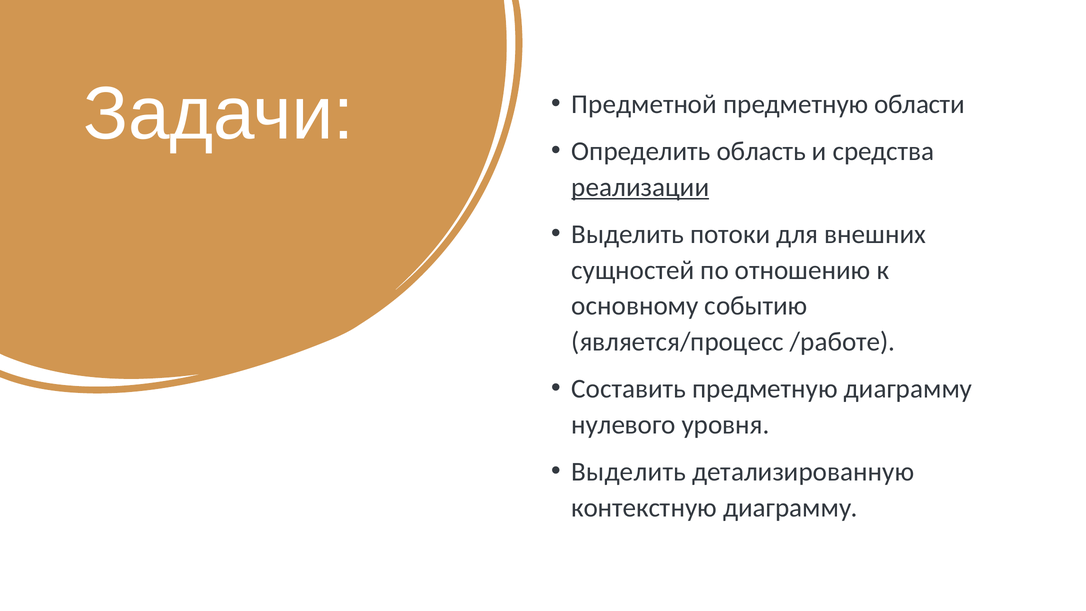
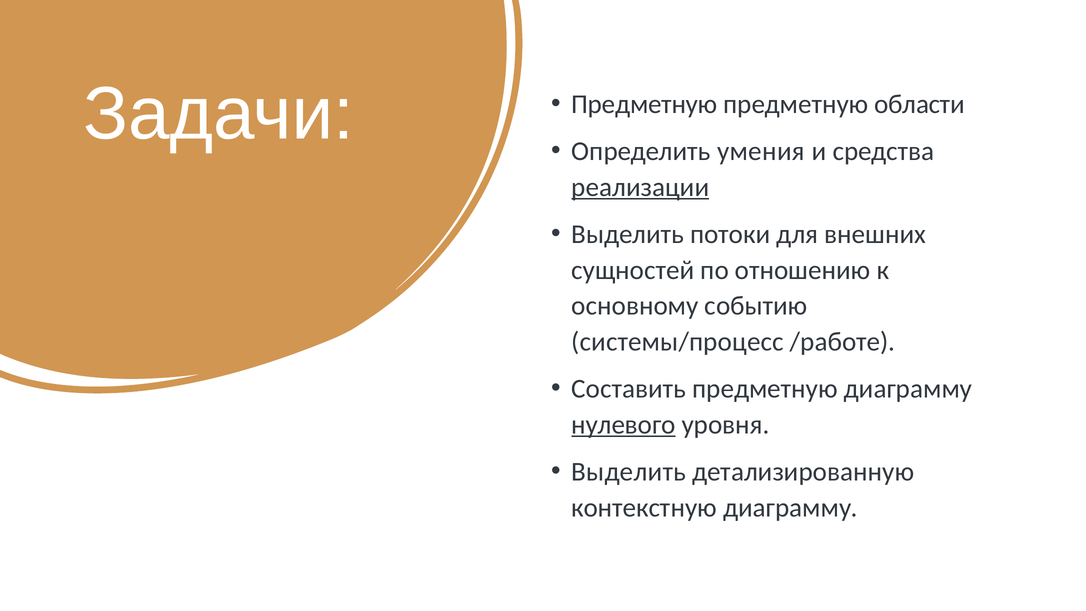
Предметной: Предметной -> Предметную (644, 104)
область: область -> умения (761, 151)
является/процесс: является/процесс -> системы/процесс (678, 342)
нулевого underline: none -> present (624, 425)
